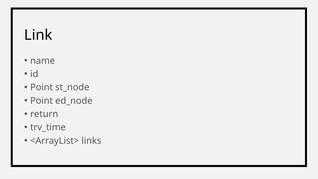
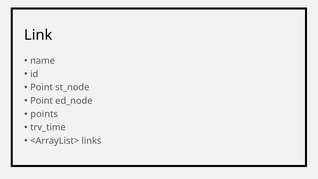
return: return -> points (44, 114)
